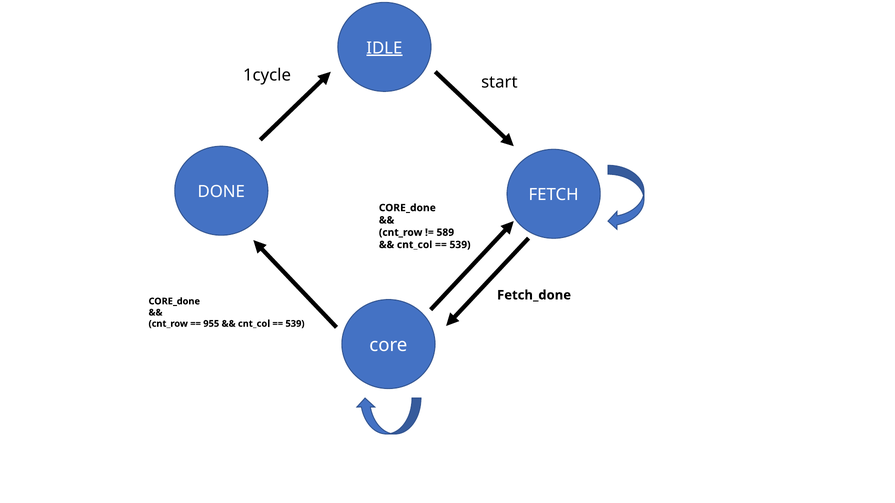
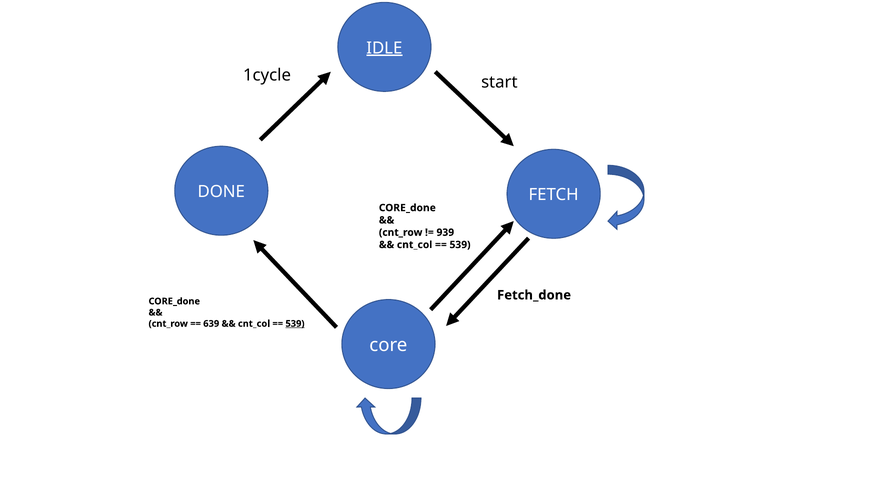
589: 589 -> 939 (445, 233)
955: 955 -> 639 (211, 324)
539 underline: none -> present (295, 324)
